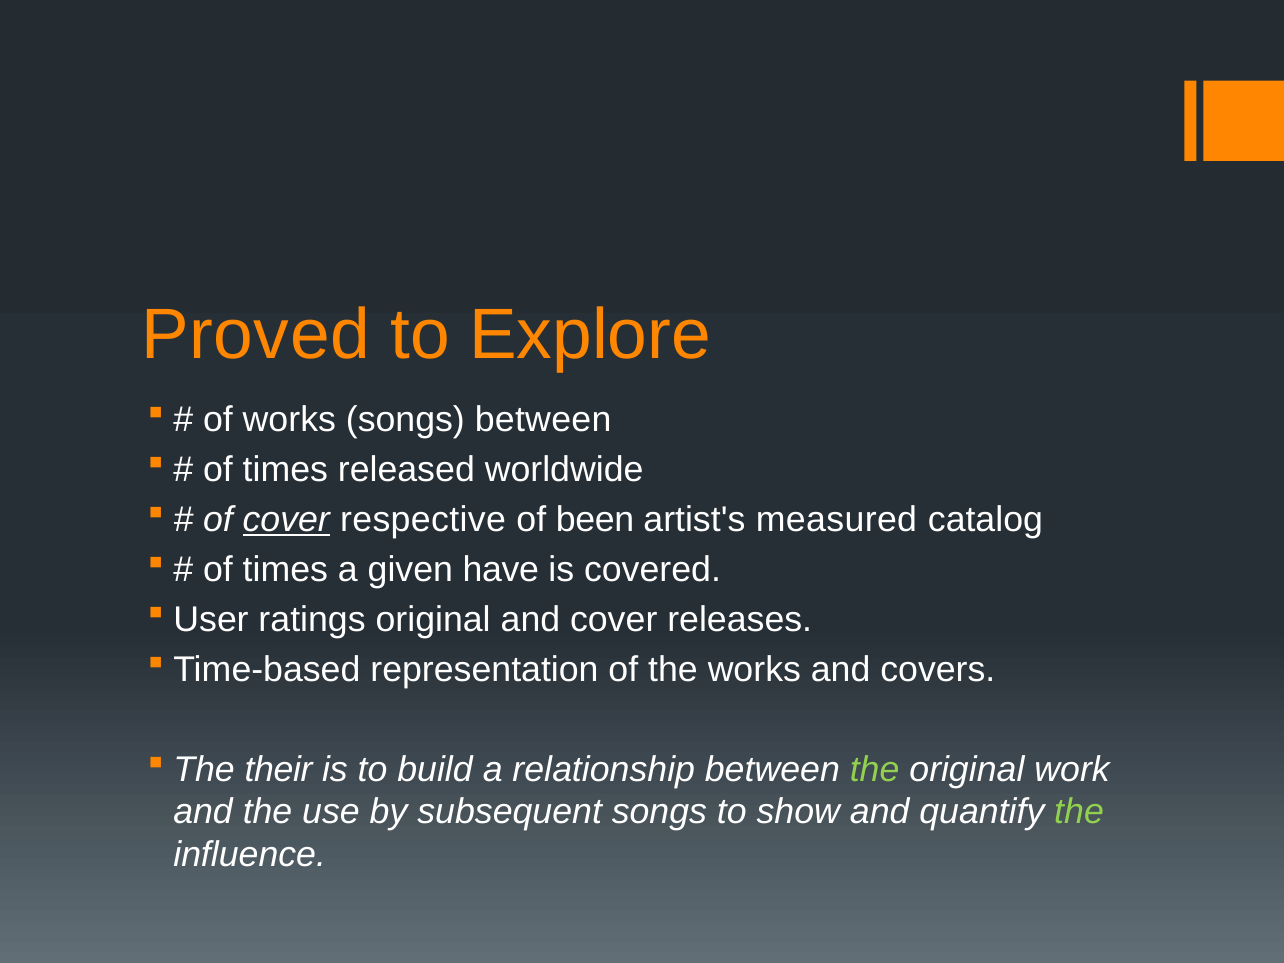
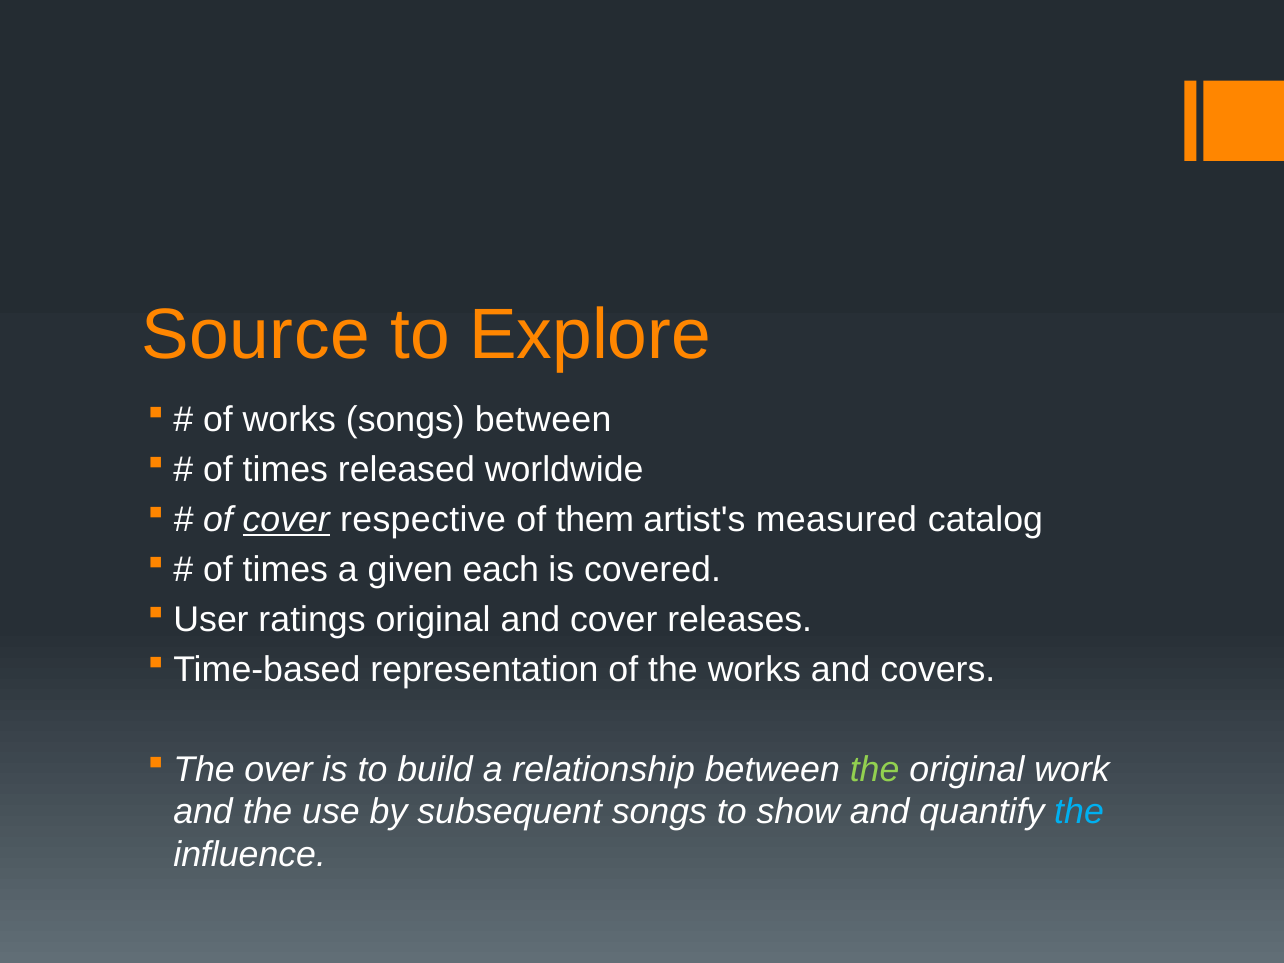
Proved: Proved -> Source (256, 335)
been: been -> them (595, 519)
have: have -> each (501, 569)
their: their -> over (279, 769)
the colour: light green -> light blue (1079, 812)
